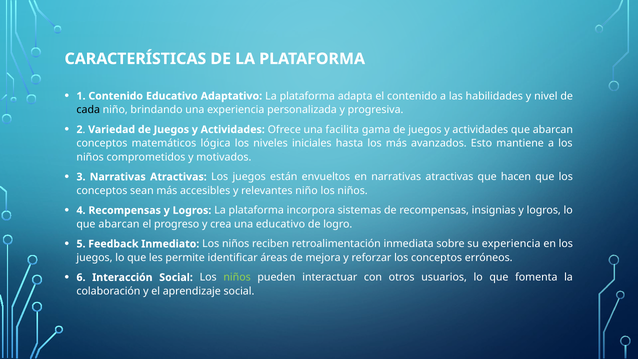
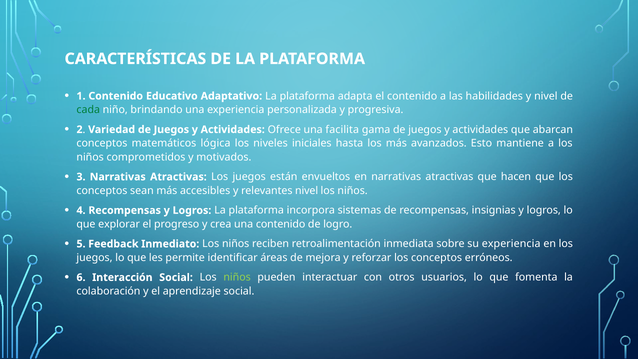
cada colour: black -> green (88, 110)
relevantes niño: niño -> nivel (307, 191)
abarcan: abarcan -> explorar (119, 224)
una educativo: educativo -> contenido (281, 224)
